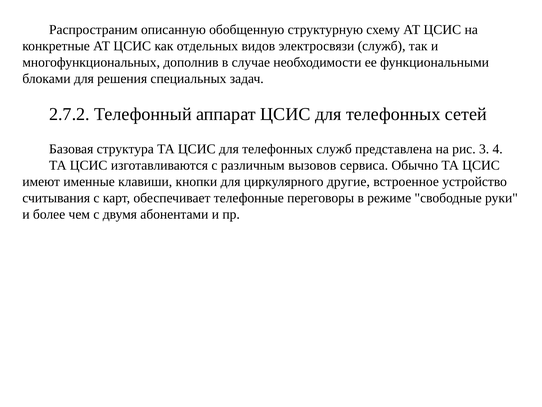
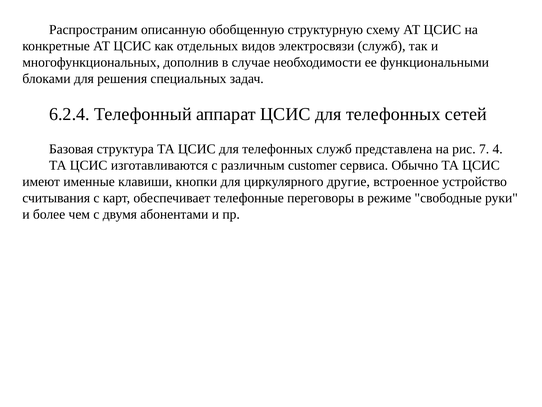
2.7.2: 2.7.2 -> 6.2.4 (69, 114)
3: 3 -> 7 (484, 149)
вызовов: вызовов -> customer (312, 165)
